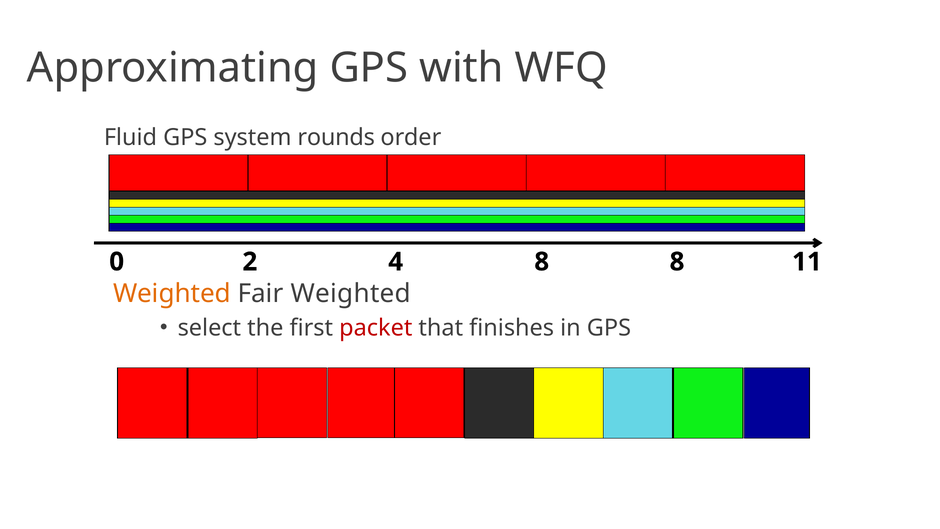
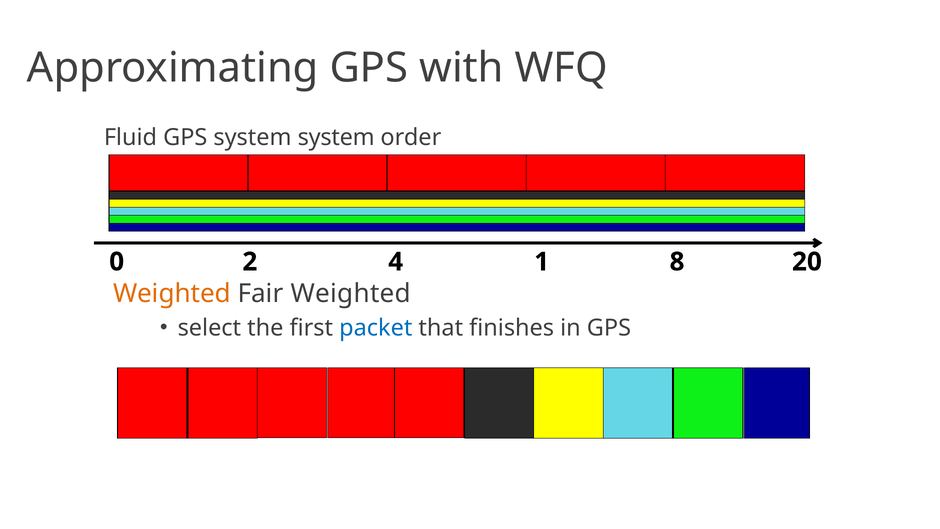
system rounds: rounds -> system (336, 138)
4 8: 8 -> 1 (542, 262)
11: 11 -> 20 (807, 262)
packet colour: red -> blue (376, 328)
